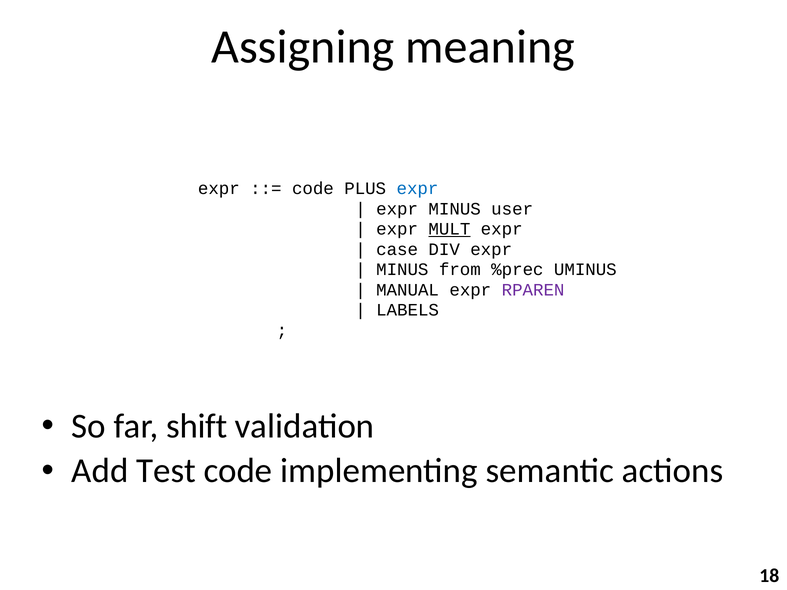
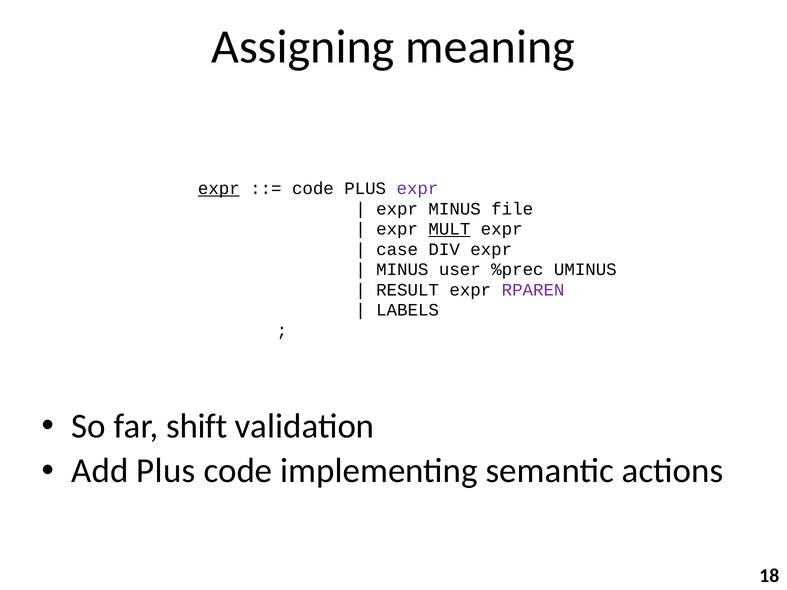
expr underline: none -> present (219, 189)
expr colour: blue -> purple (417, 189)
user: user -> file (512, 209)
from: from -> user (460, 270)
MANUAL: MANUAL -> RESULT (408, 290)
Add Test: Test -> Plus (166, 471)
